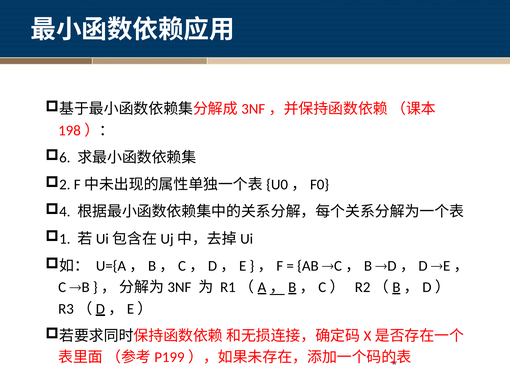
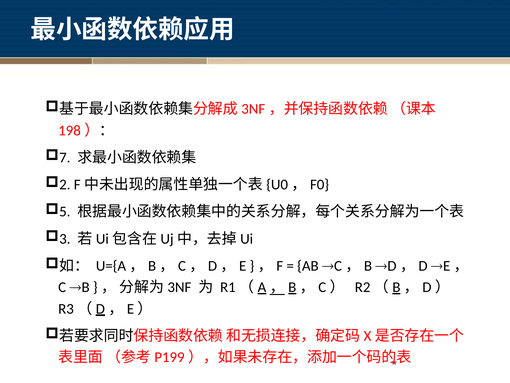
6: 6 -> 7 (65, 157)
4: 4 -> 5 (65, 211)
1: 1 -> 3 (65, 239)
